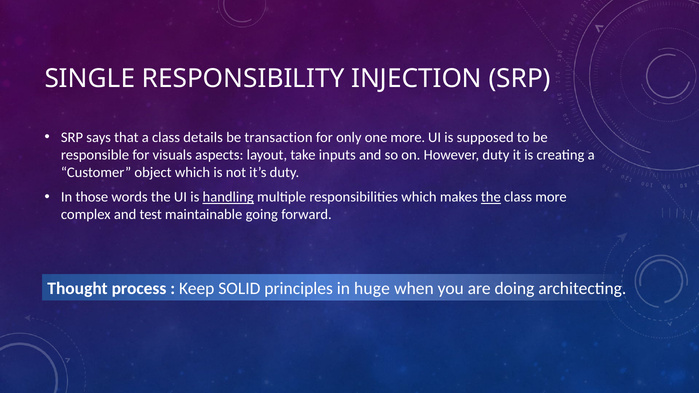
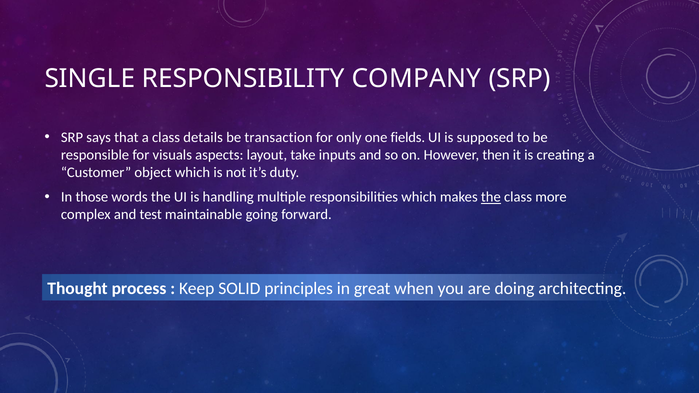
INJECTION: INJECTION -> COMPANY (416, 79)
one more: more -> fields (408, 137)
However duty: duty -> then (496, 155)
handling underline: present -> none (228, 197)
huge: huge -> great (372, 289)
